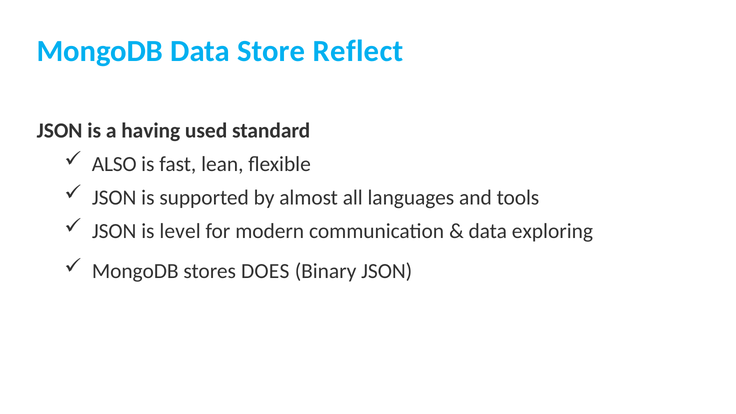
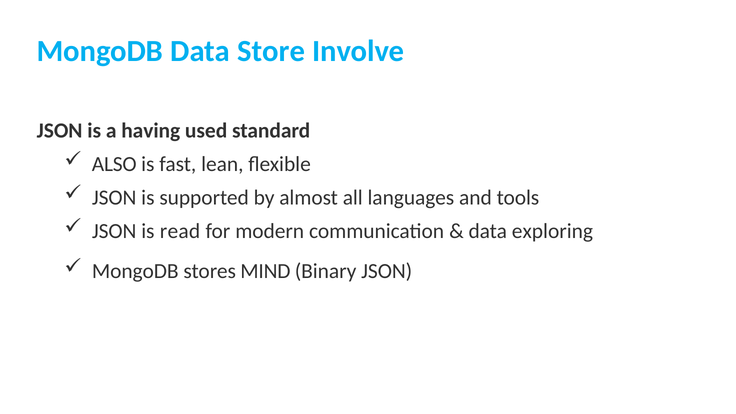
Reflect: Reflect -> Involve (358, 51)
level: level -> read (180, 231)
DOES: DOES -> MIND (265, 271)
